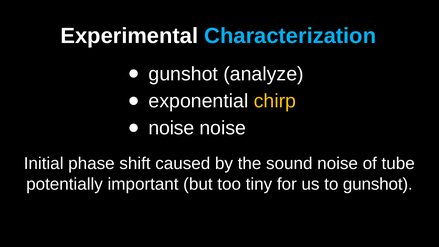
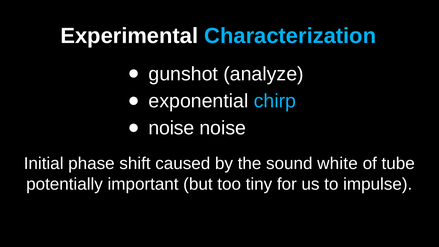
chirp colour: yellow -> light blue (275, 101)
sound noise: noise -> white (337, 164)
to gunshot: gunshot -> impulse (378, 184)
